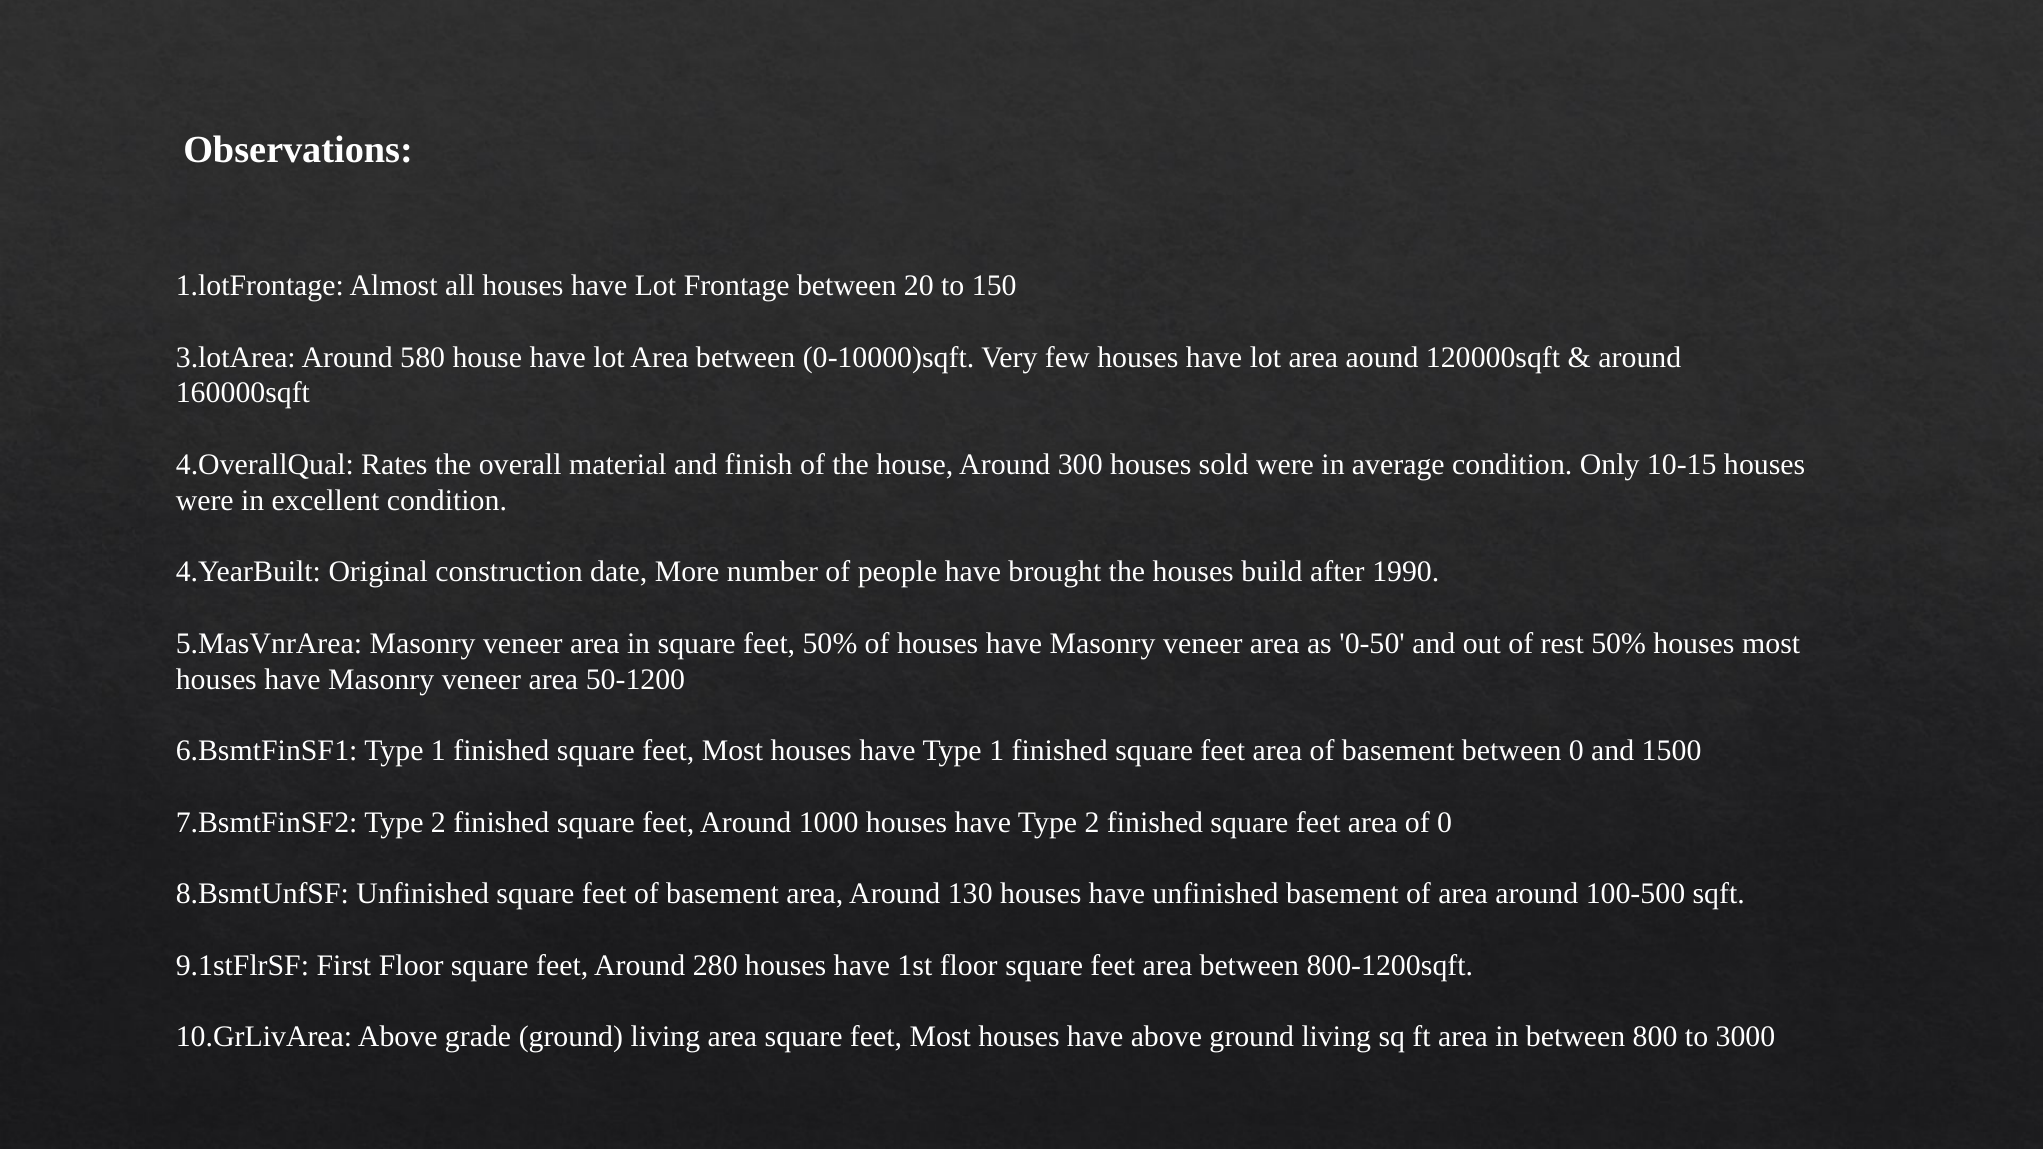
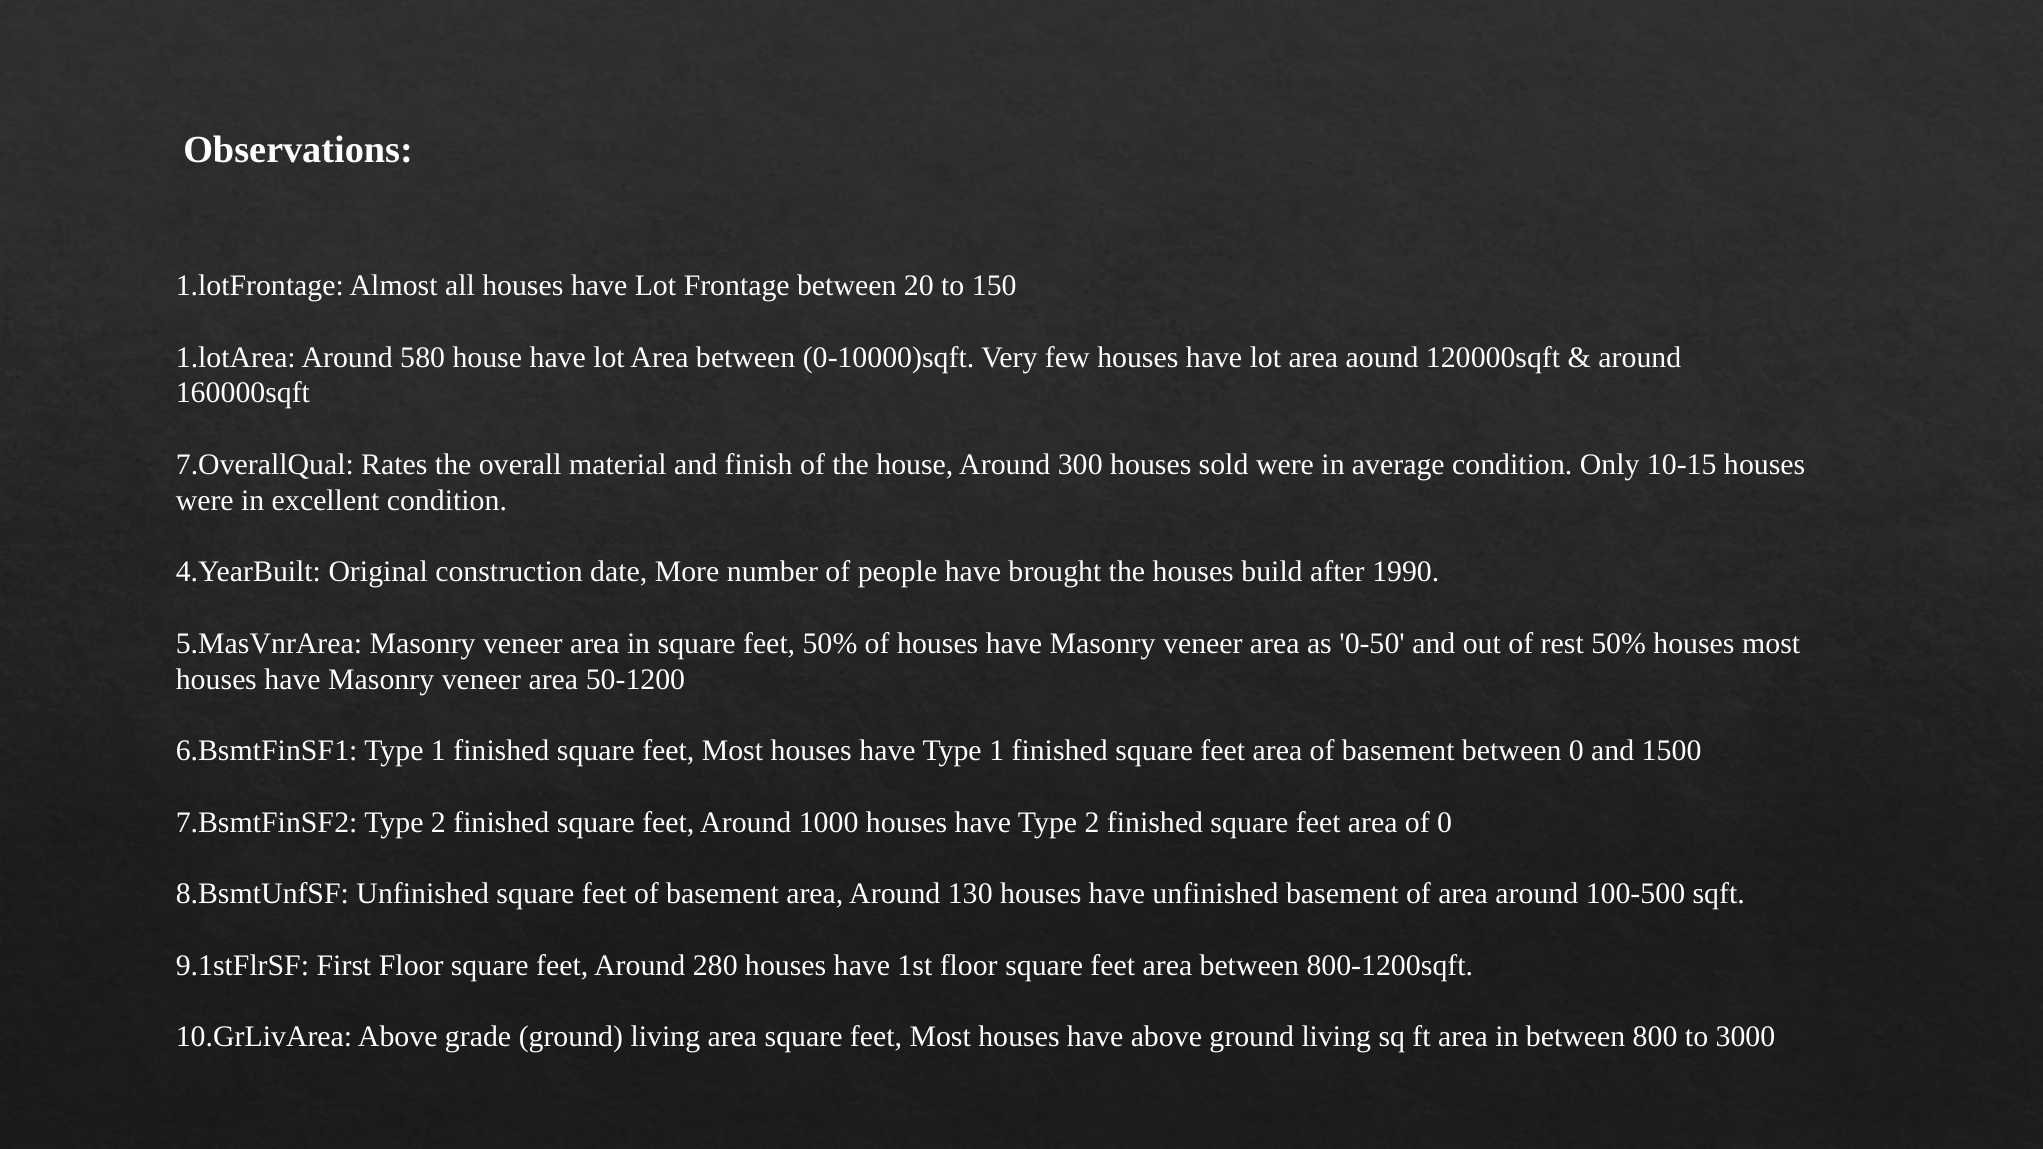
3.lotArea: 3.lotArea -> 1.lotArea (236, 357)
4.OverallQual: 4.OverallQual -> 7.OverallQual (265, 465)
